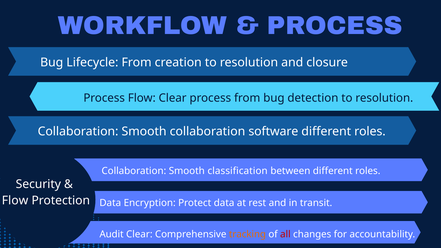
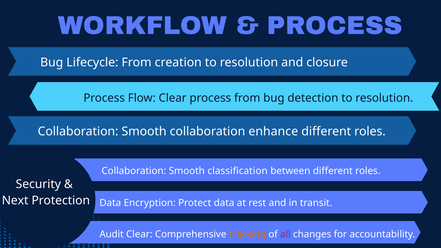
software: software -> enhance (273, 132)
Flow: Flow -> Next (15, 201)
all colour: red -> purple (285, 234)
